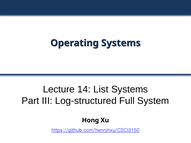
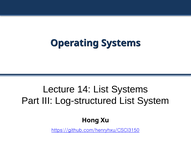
Log-structured Full: Full -> List (127, 101)
